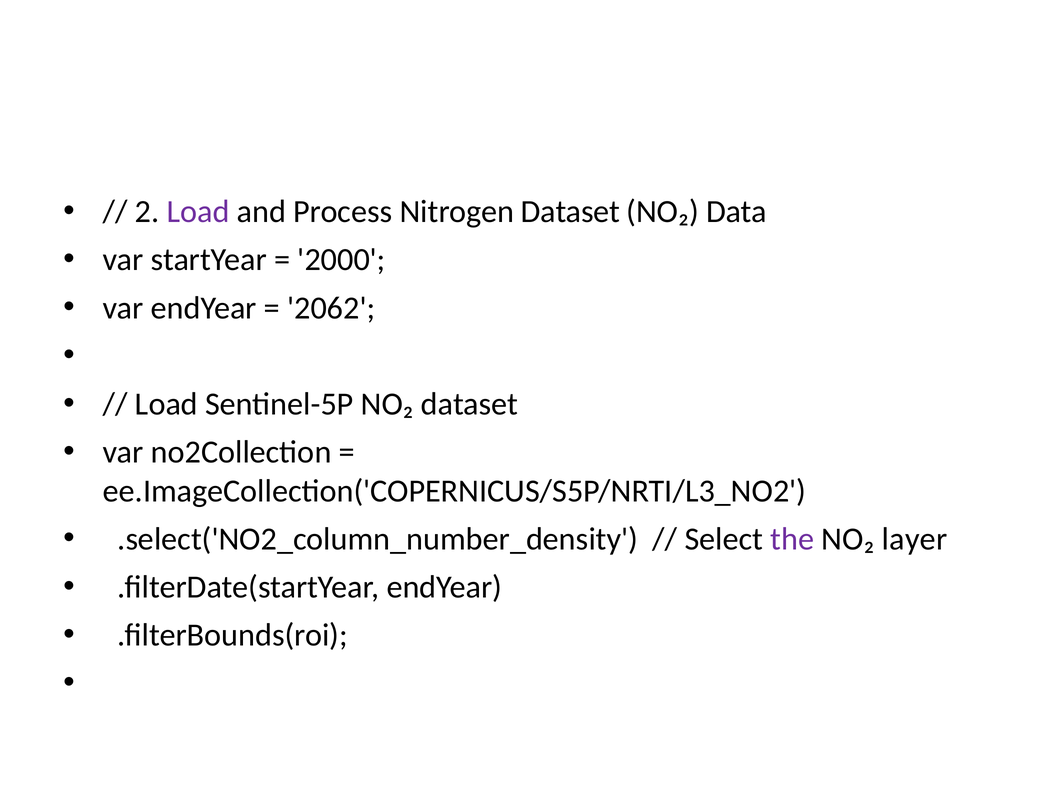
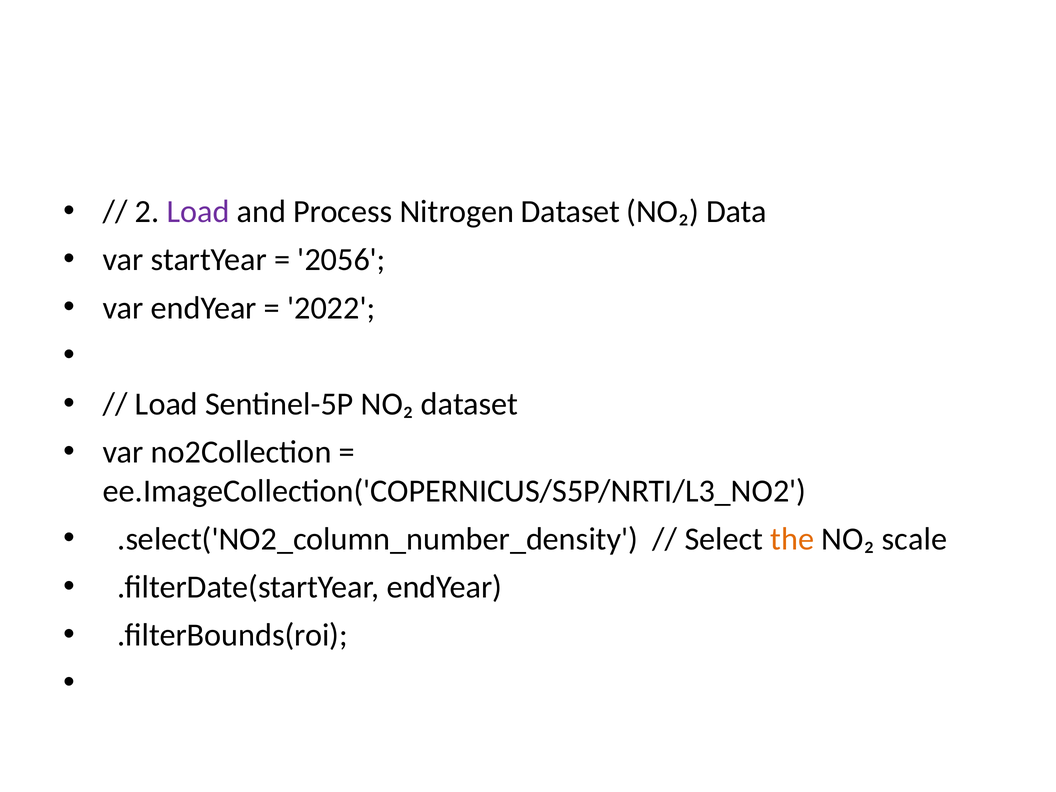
2000: 2000 -> 2056 (341, 260)
2062: 2062 -> 2022 (331, 308)
the colour: purple -> orange (792, 539)
layer: layer -> scale (915, 539)
